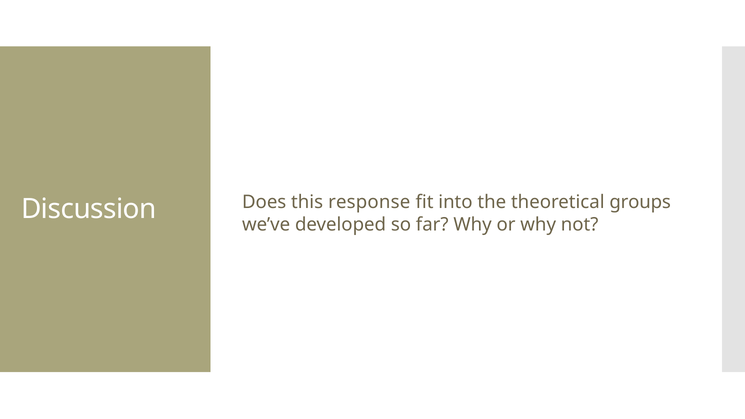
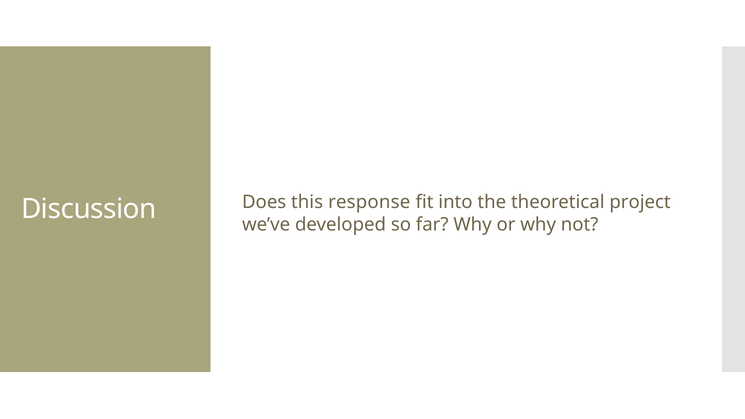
groups: groups -> project (640, 202)
